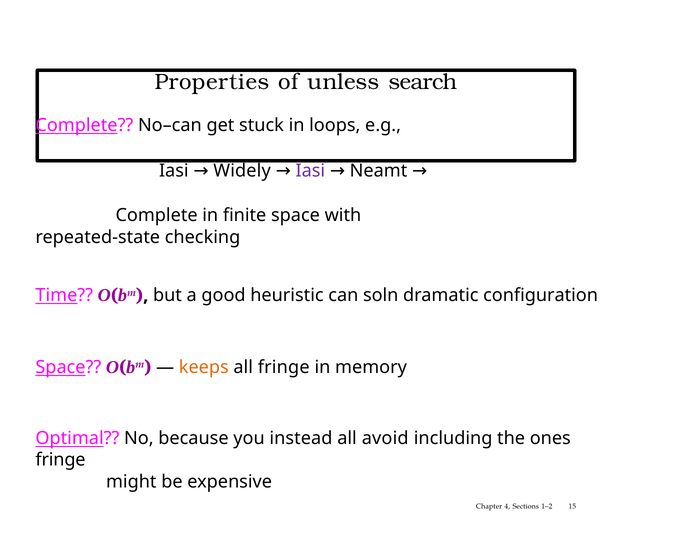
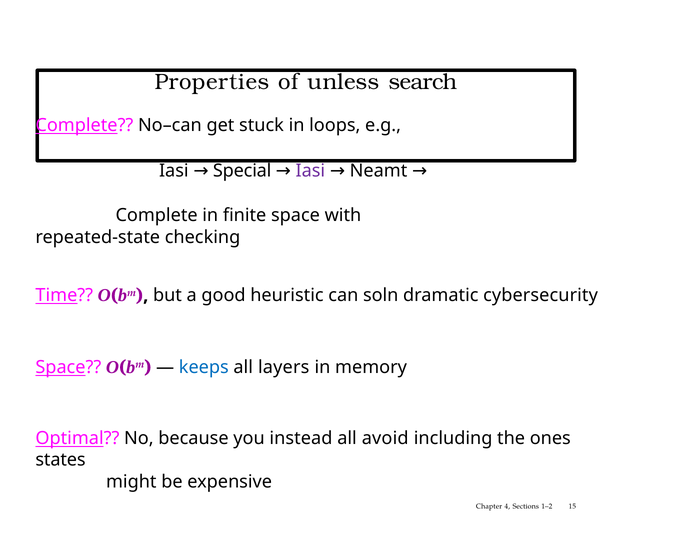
Widely: Widely -> Special (242, 171)
configuration: configuration -> cybersecurity (541, 295)
keeps colour: orange -> blue (204, 367)
all fringe: fringe -> layers (284, 367)
fringe: fringe -> states (61, 460)
